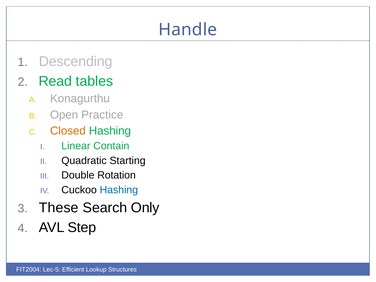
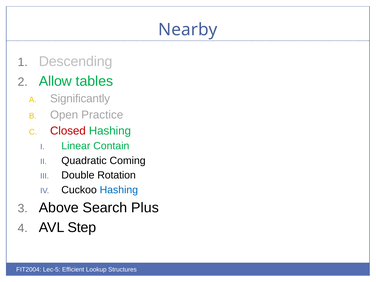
Handle: Handle -> Nearby (188, 30)
Read: Read -> Allow (55, 81)
Konagurthu: Konagurthu -> Significantly (80, 99)
Closed colour: orange -> red (68, 131)
Starting: Starting -> Coming (128, 161)
These: These -> Above (59, 208)
Only: Only -> Plus (145, 208)
